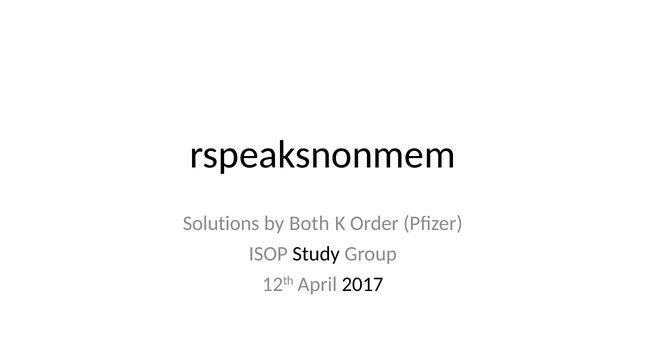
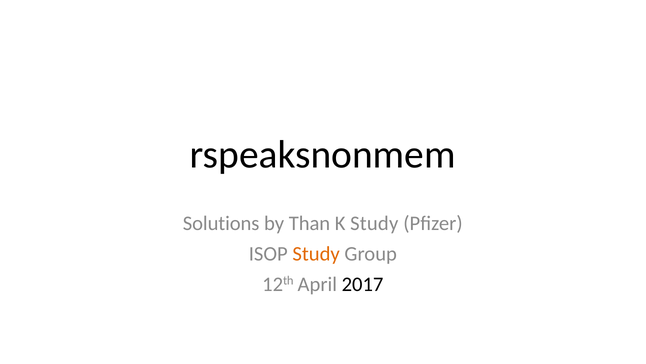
Both: Both -> Than (309, 223)
K Order: Order -> Study (374, 223)
Study colour: black -> orange (316, 253)
